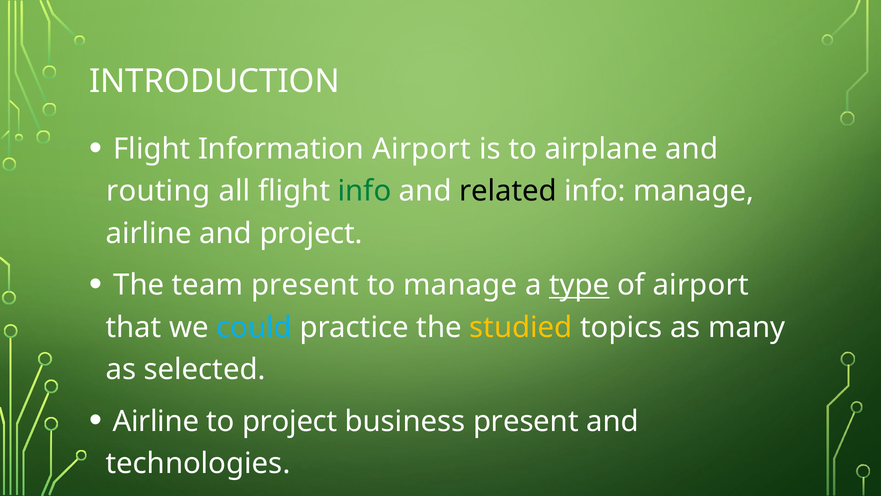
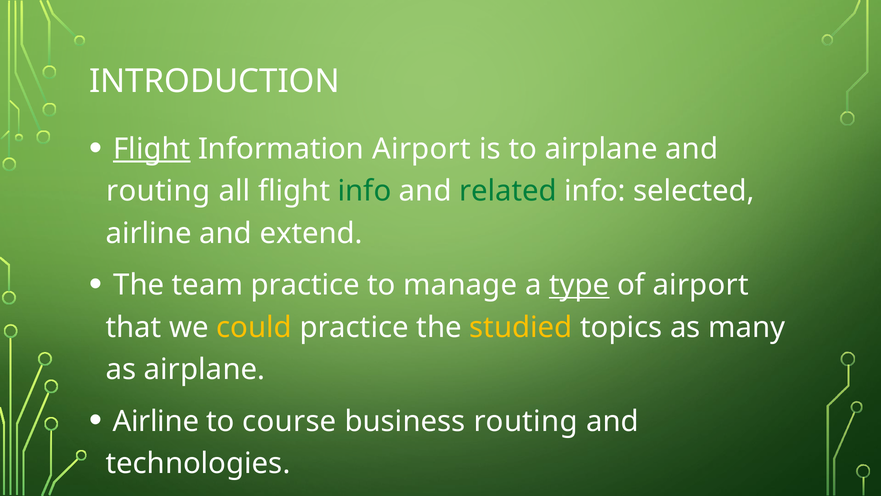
Flight underline: none -> present (152, 149)
related colour: black -> green (508, 191)
info manage: manage -> selected (694, 191)
and project: project -> extend (311, 233)
team present: present -> practice (305, 285)
could colour: light blue -> yellow (254, 327)
as selected: selected -> airplane (205, 369)
to project: project -> course (289, 421)
business present: present -> routing (526, 421)
